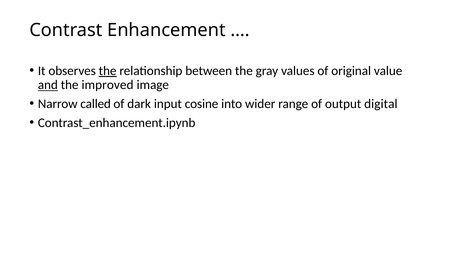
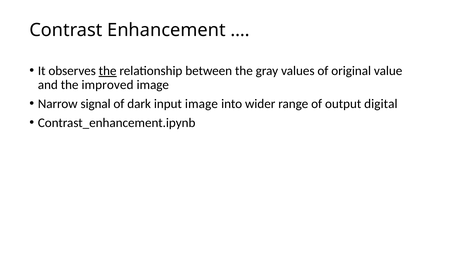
and underline: present -> none (48, 85)
called: called -> signal (96, 104)
input cosine: cosine -> image (201, 104)
